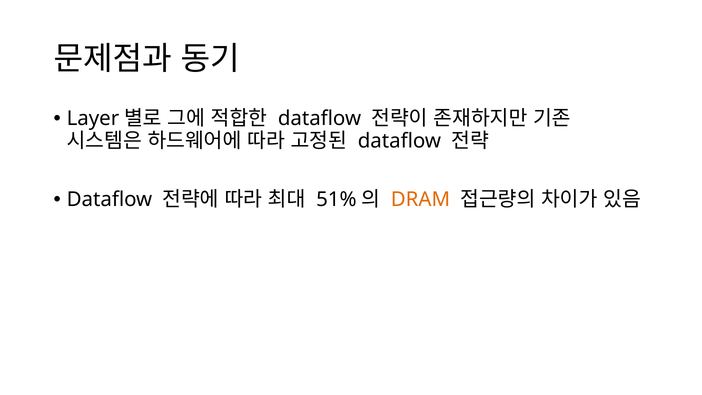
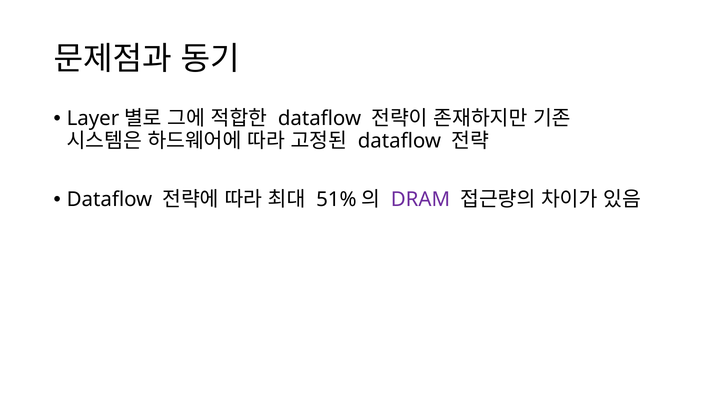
DRAM colour: orange -> purple (420, 200)
